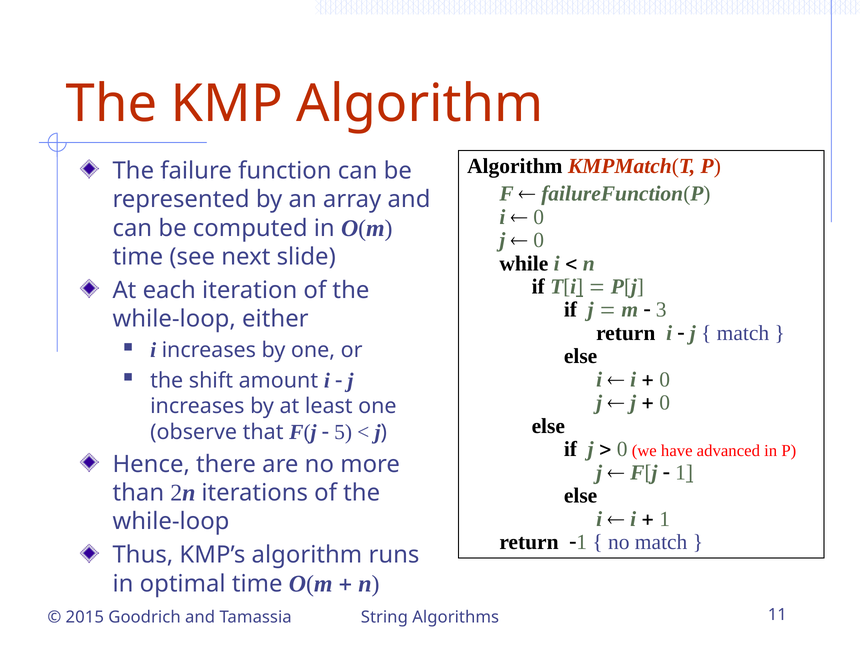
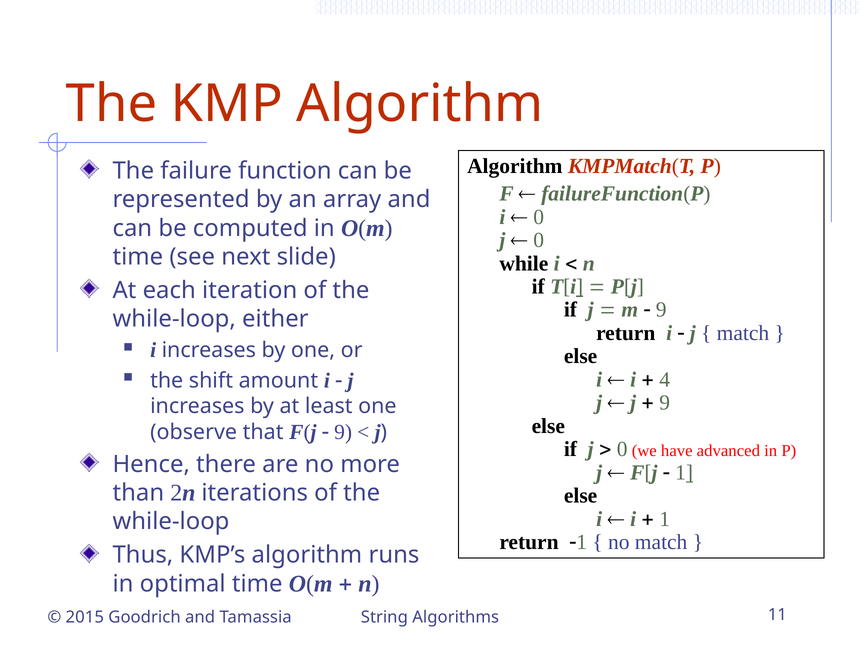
3: 3 -> 9 (661, 310)
0: 0 -> 4 (665, 380)
0: 0 -> 9 (665, 403)
5: 5 -> 9 (343, 432)
